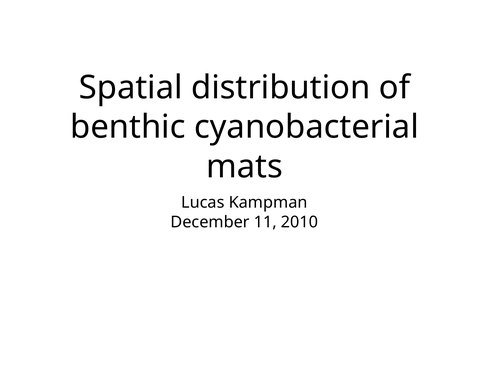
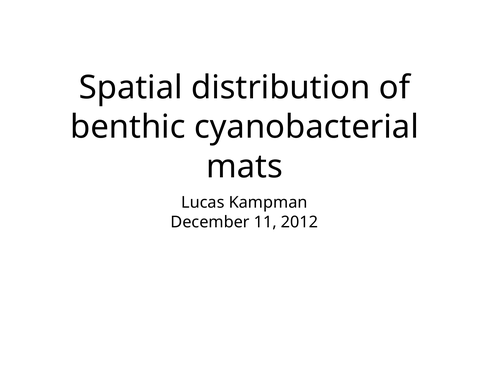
2010: 2010 -> 2012 (300, 222)
